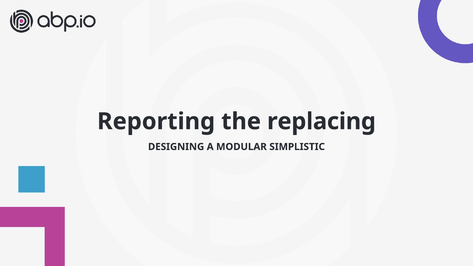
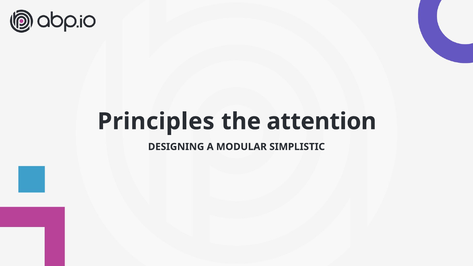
Reporting: Reporting -> Principles (156, 121)
replacing: replacing -> attention (322, 121)
